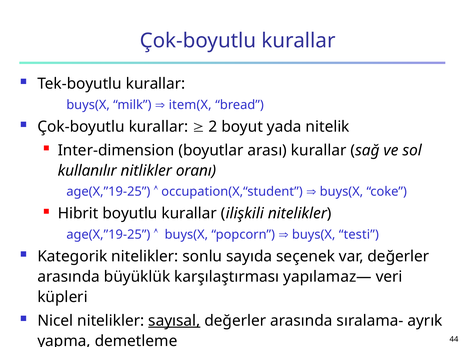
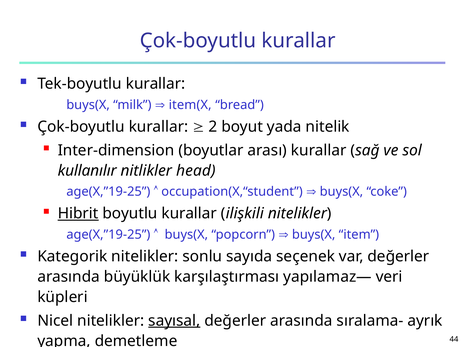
oranı: oranı -> head (196, 171)
Hibrit underline: none -> present (78, 214)
testi: testi -> item (359, 235)
